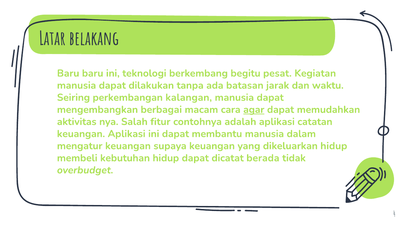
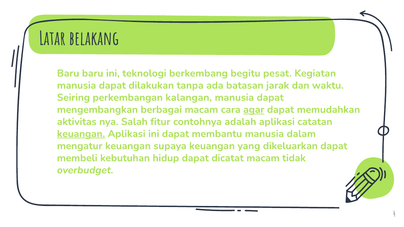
keuangan underline: none -> present (81, 134)
dikeluarkan hidup: hidup -> dapat (334, 146)
dicatat berada: berada -> macam (263, 158)
